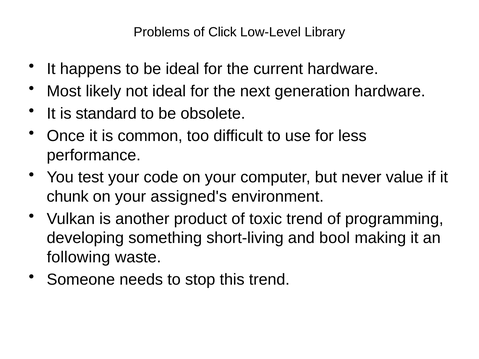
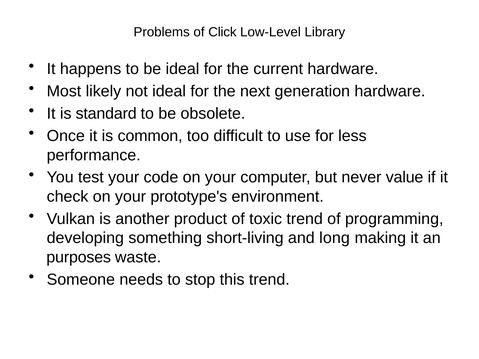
chunk: chunk -> check (68, 197)
assigned's: assigned's -> prototype's (189, 197)
bool: bool -> long (335, 238)
following: following -> purposes (79, 257)
